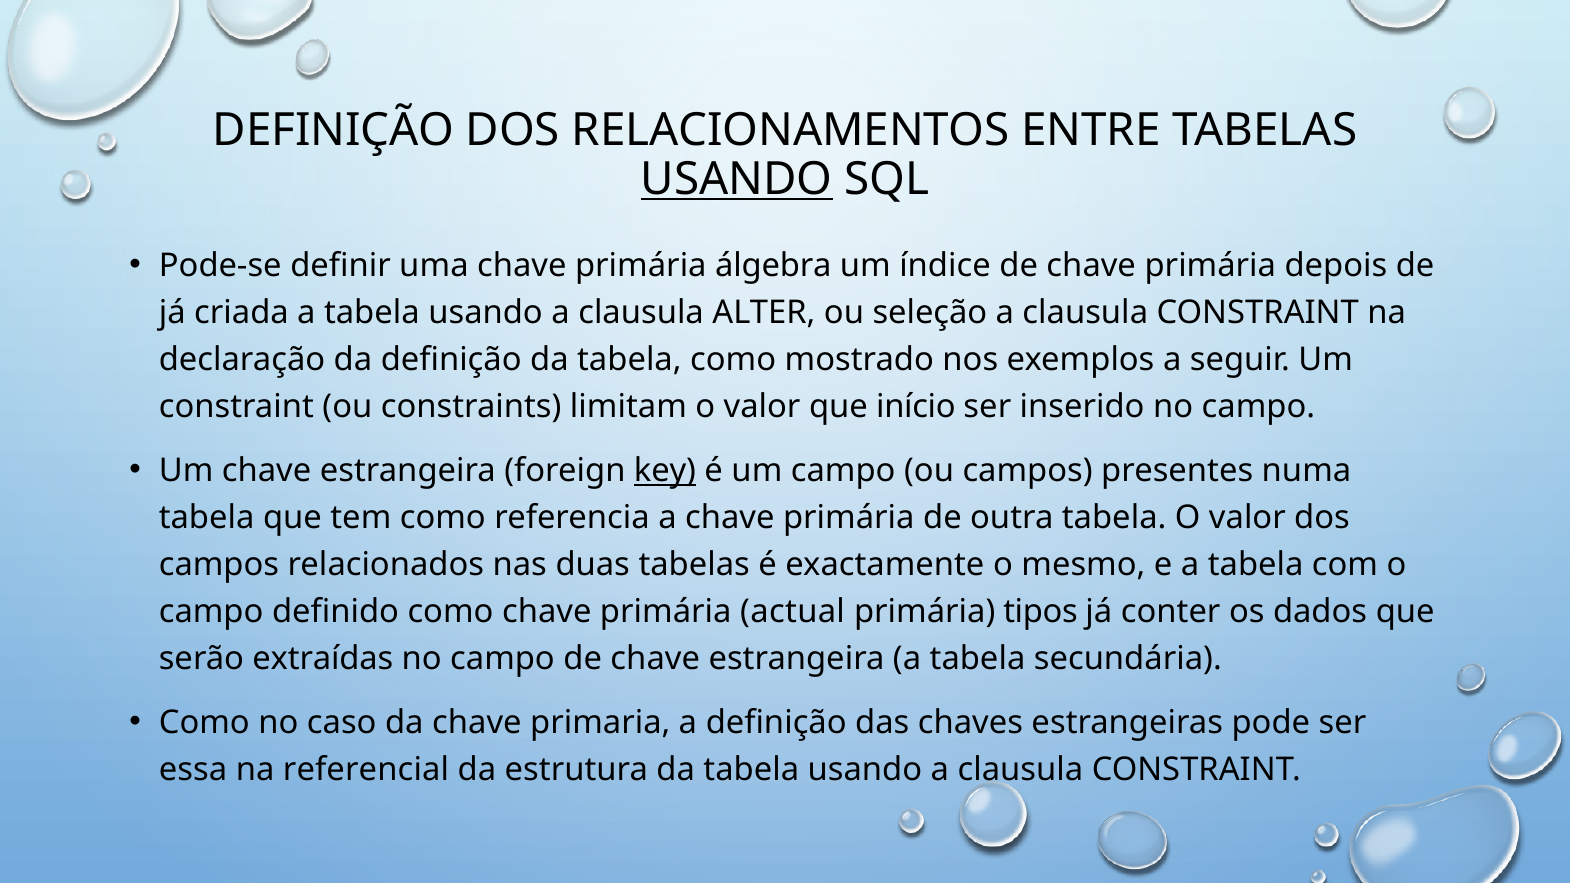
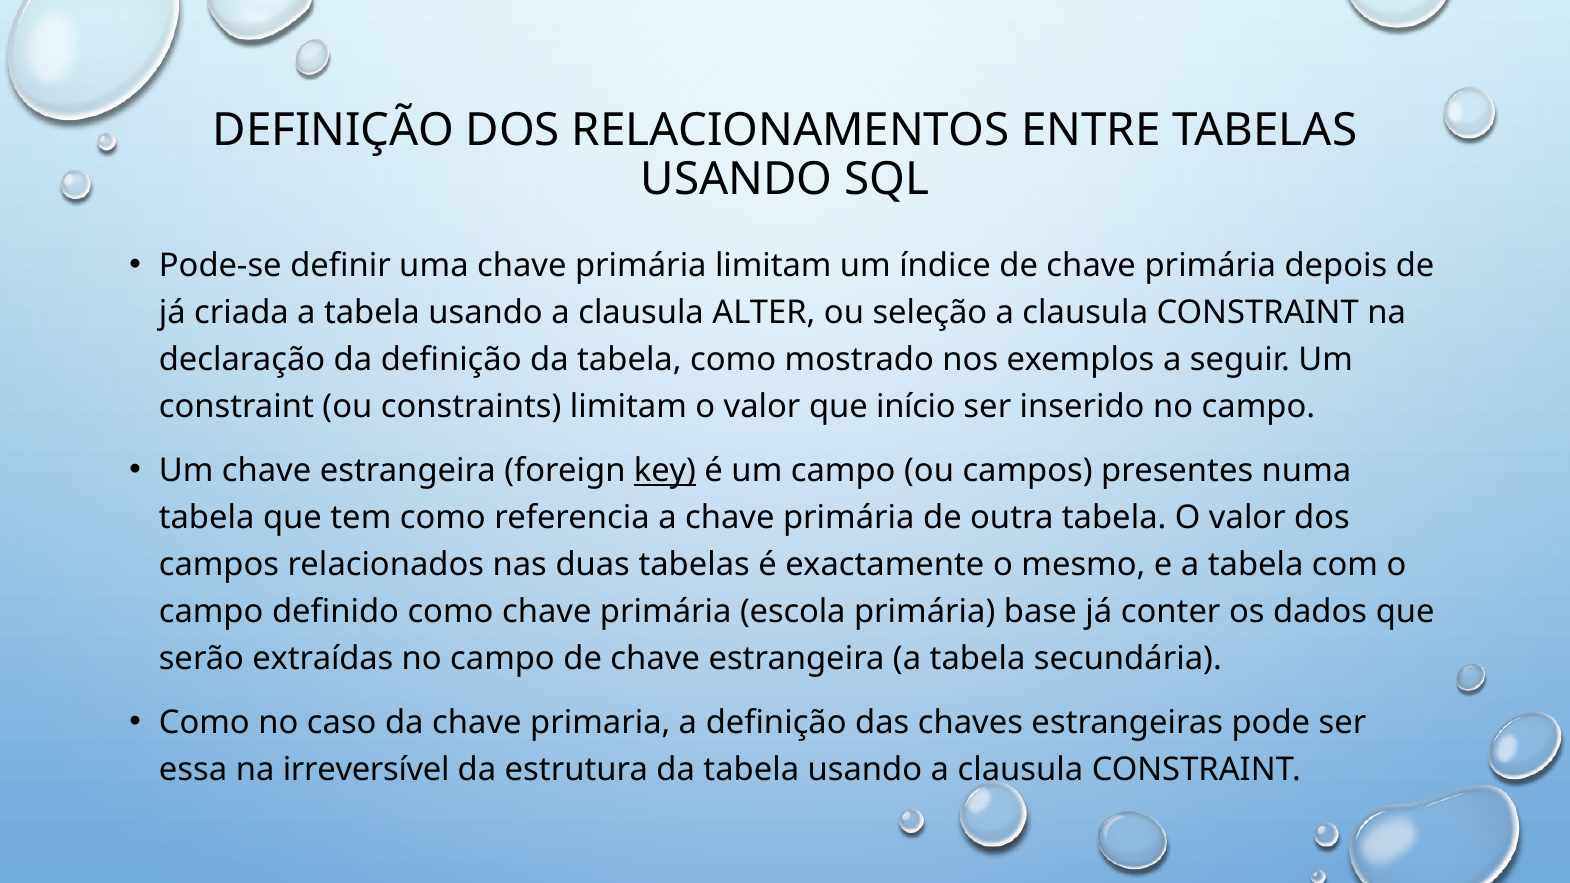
USANDO underline: present -> none (737, 179)
primária álgebra: álgebra -> limitam (773, 266)
actual: actual -> escola (793, 612)
tipos: tipos -> base (1040, 612)
referencial: referencial -> irreversível (366, 770)
